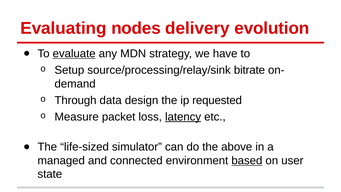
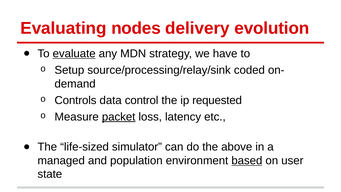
bitrate: bitrate -> coded (249, 70)
Through: Through -> Controls (76, 100)
design: design -> control (142, 100)
packet underline: none -> present (119, 117)
latency underline: present -> none (183, 117)
connected: connected -> population (136, 160)
